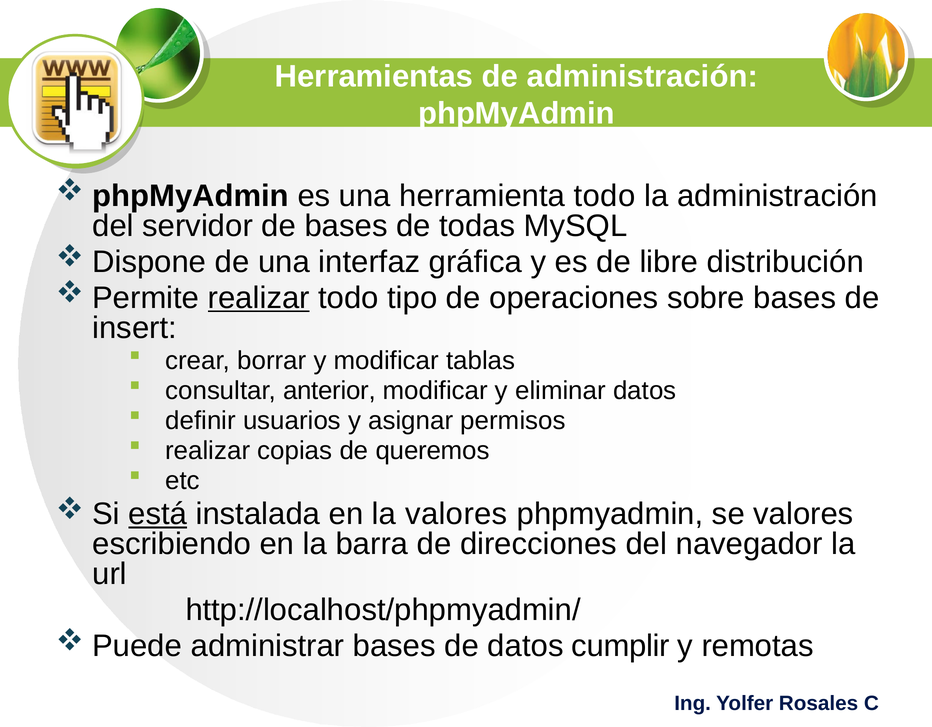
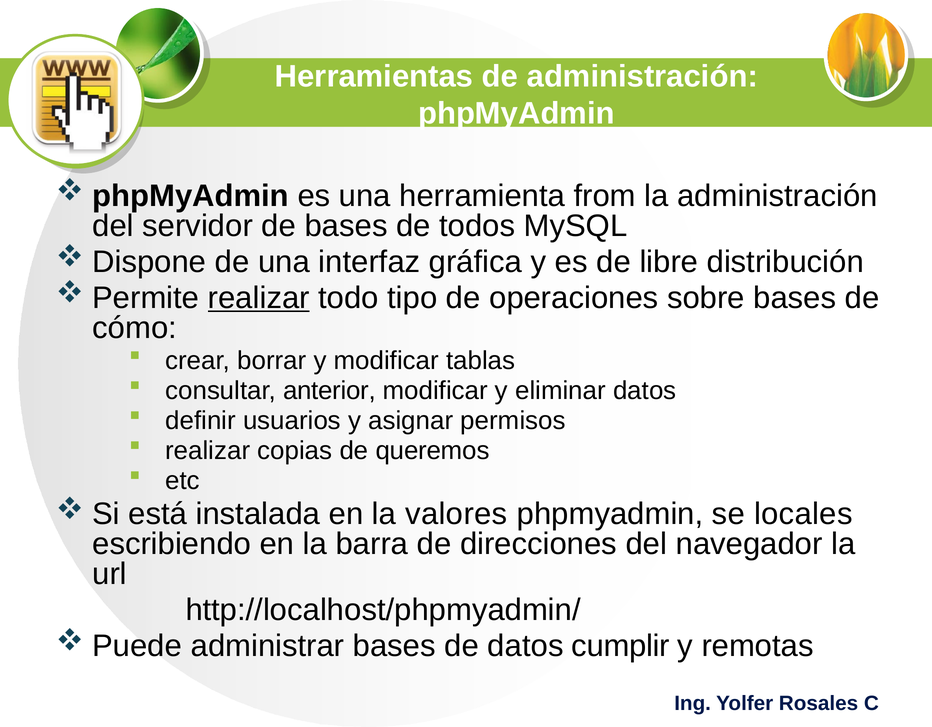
herramienta todo: todo -> from (605, 196)
todas: todas -> todos (477, 226)
insert: insert -> cómo (135, 328)
está underline: present -> none (158, 514)
se valores: valores -> locales (803, 514)
